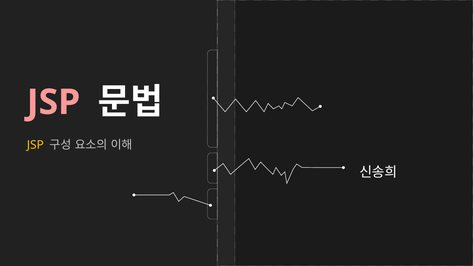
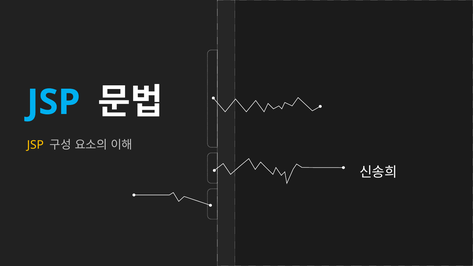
JSP colour: pink -> light blue (54, 102)
